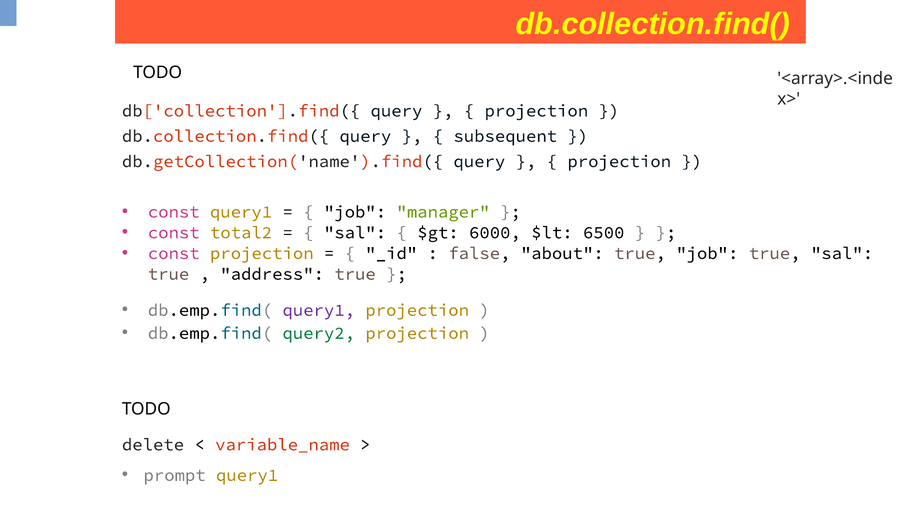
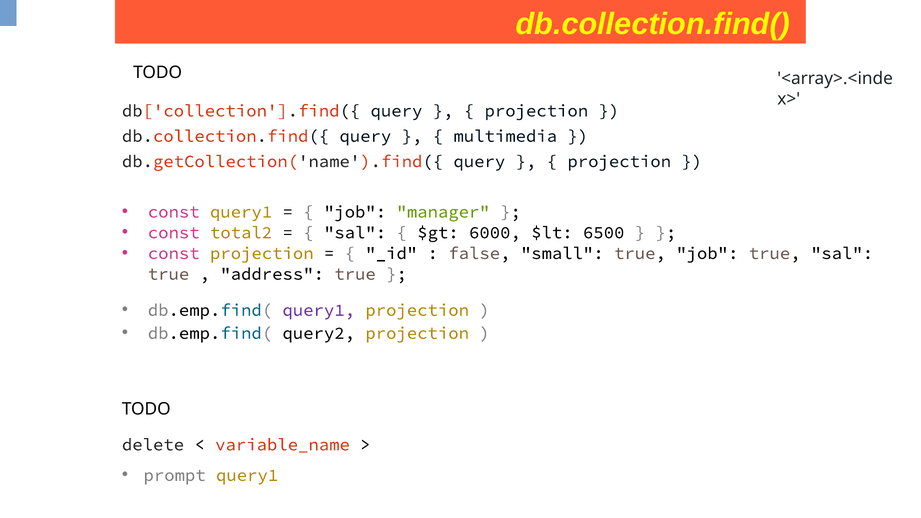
subsequent: subsequent -> multimedia (505, 136)
about: about -> small (562, 253)
query2 colour: green -> black (319, 333)
